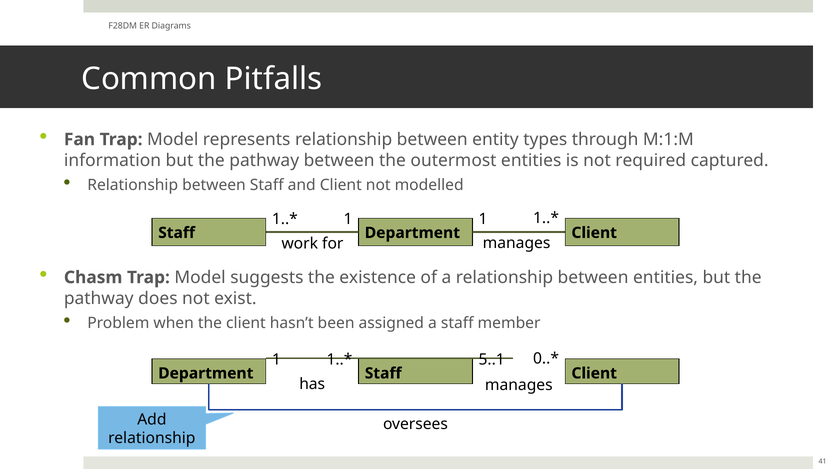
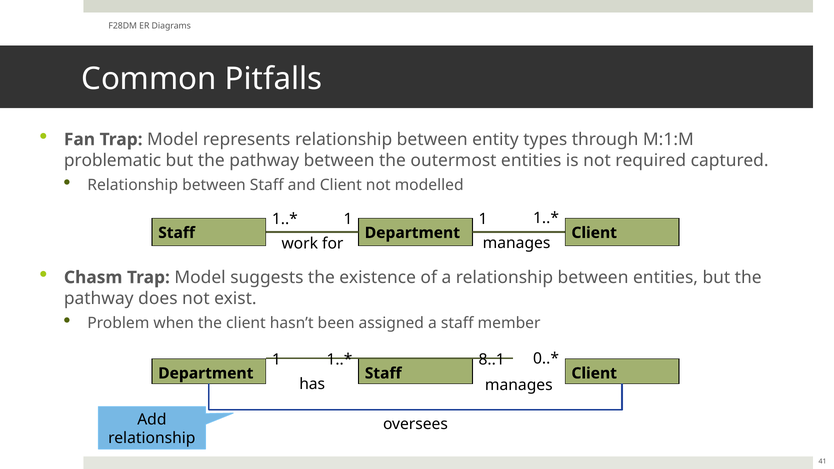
information: information -> problematic (113, 160)
5..1: 5..1 -> 8..1 (492, 360)
